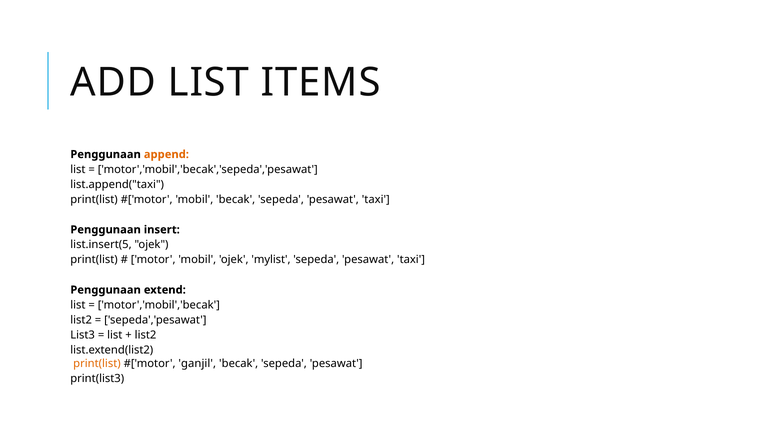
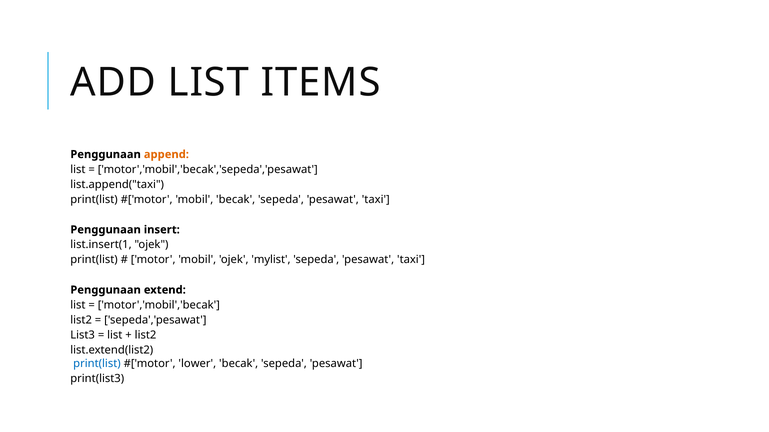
list.insert(5: list.insert(5 -> list.insert(1 (101, 245)
print(list colour: orange -> blue (97, 364)
ganjil: ganjil -> lower (197, 364)
